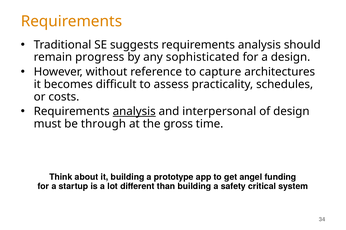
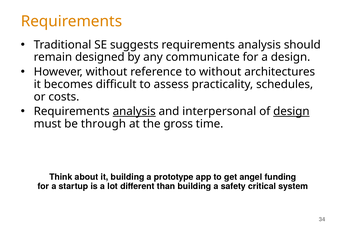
progress: progress -> designed (100, 57)
sophisticated: sophisticated -> communicate (203, 57)
to capture: capture -> without (220, 72)
design underline: none -> present (291, 112)
